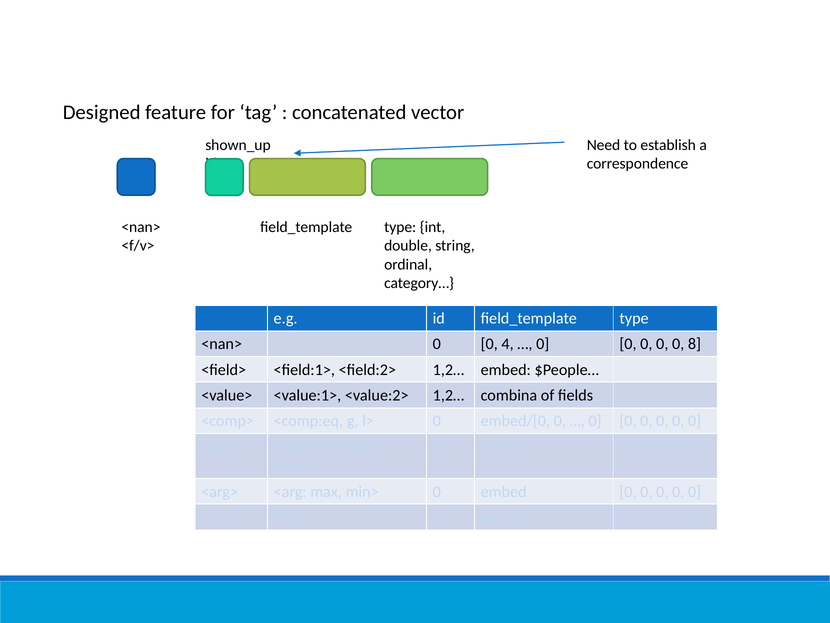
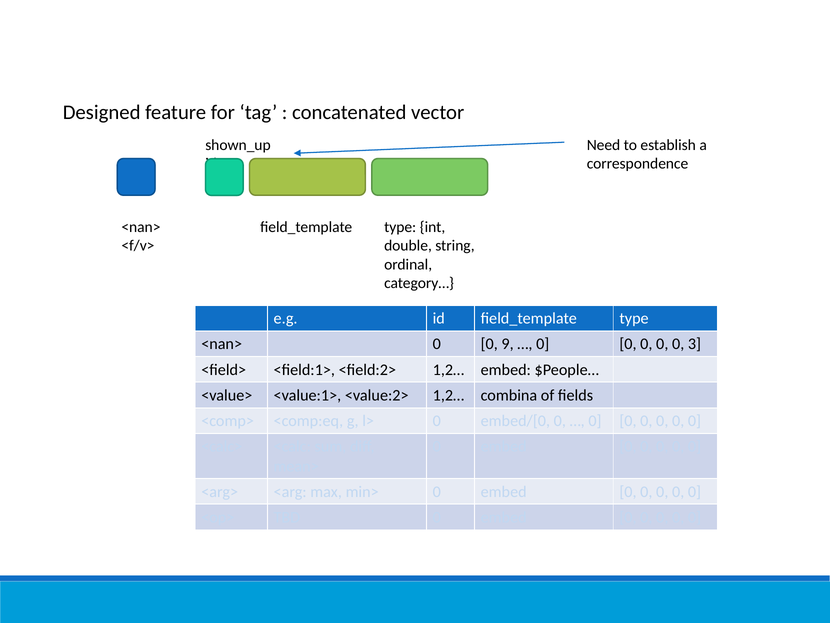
4: 4 -> 9 (508, 344)
8: 8 -> 3 (694, 344)
